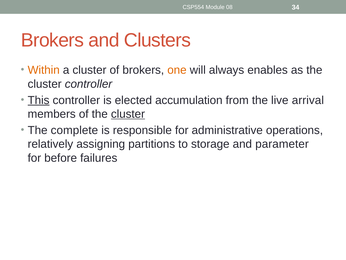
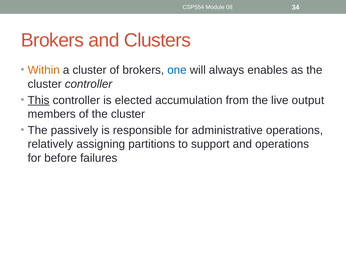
one colour: orange -> blue (177, 70)
arrival: arrival -> output (308, 100)
cluster underline: present -> none (128, 114)
complete: complete -> passively (74, 130)
storage: storage -> support (210, 144)
and parameter: parameter -> operations (282, 144)
